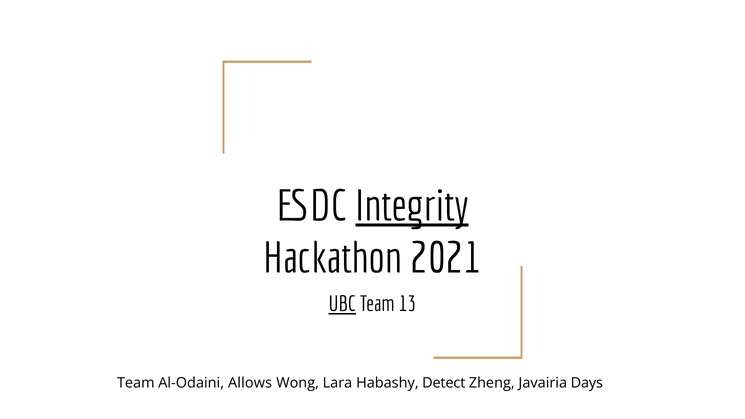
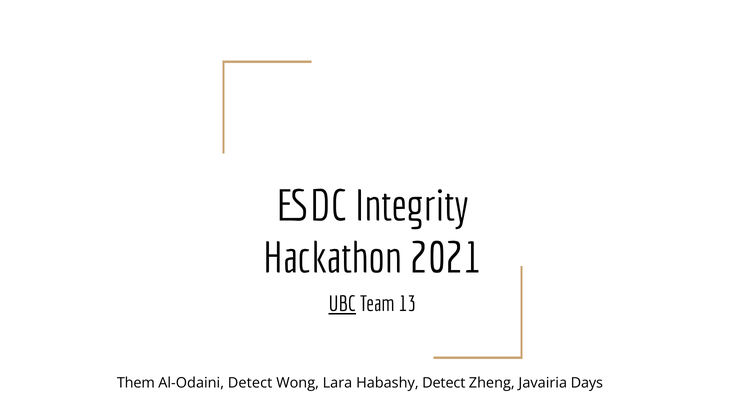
Integrity underline: present -> none (412, 206)
Team: Team -> Them (136, 383)
Al-Odaini Allows: Allows -> Detect (250, 383)
